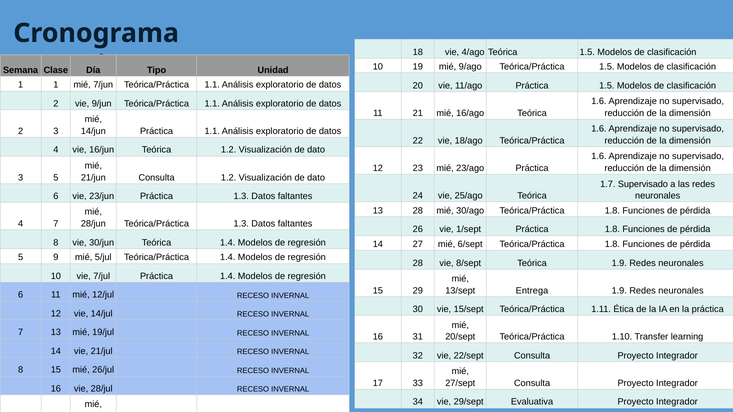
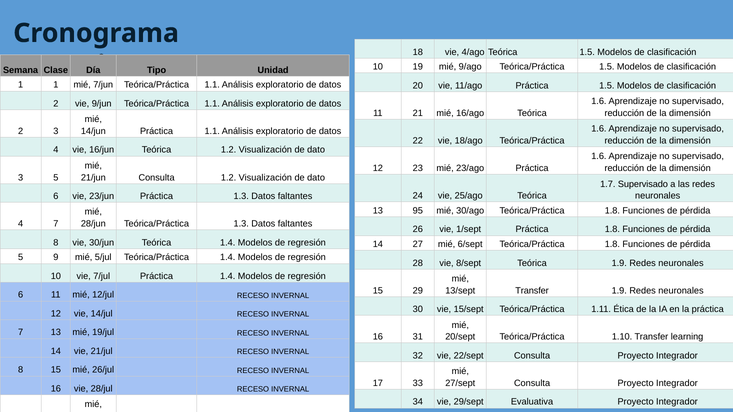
13 28: 28 -> 95 (418, 211)
13/sept Entrega: Entrega -> Transfer (532, 291)
